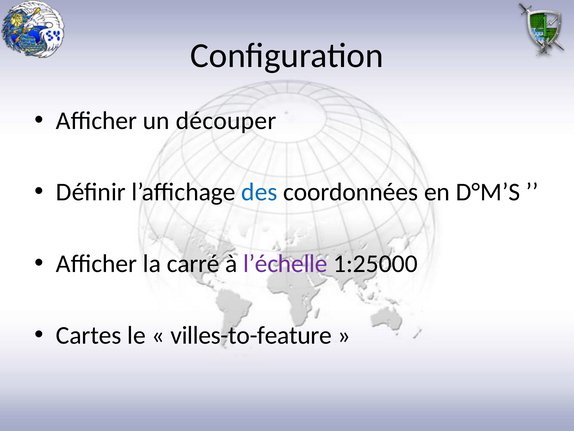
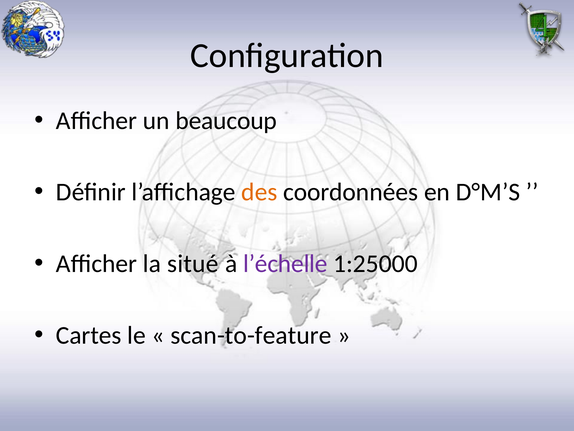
découper: découper -> beaucoup (226, 120)
des colour: blue -> orange (259, 192)
carré: carré -> situé (193, 263)
villes-to-feature: villes-to-feature -> scan-to-feature (251, 335)
